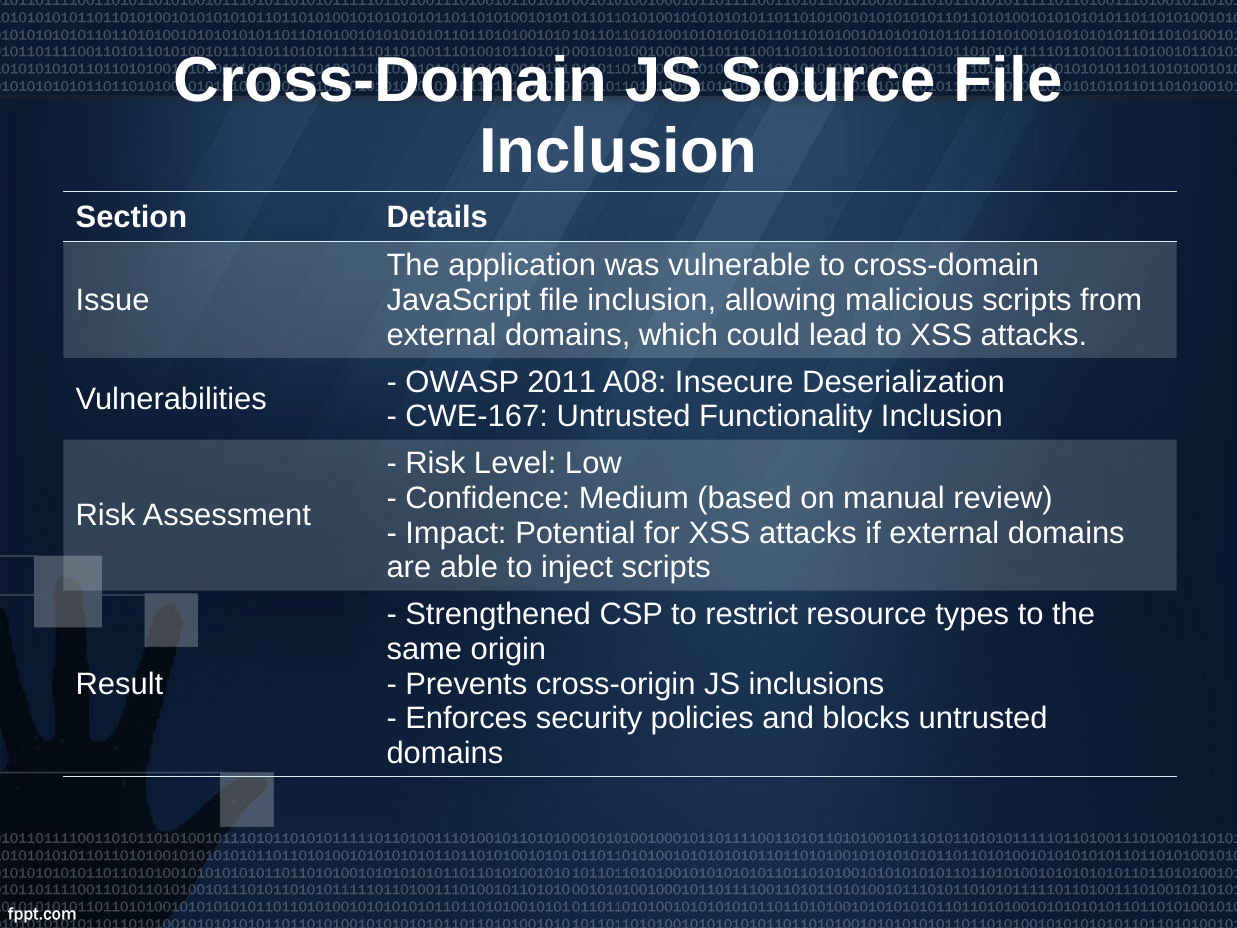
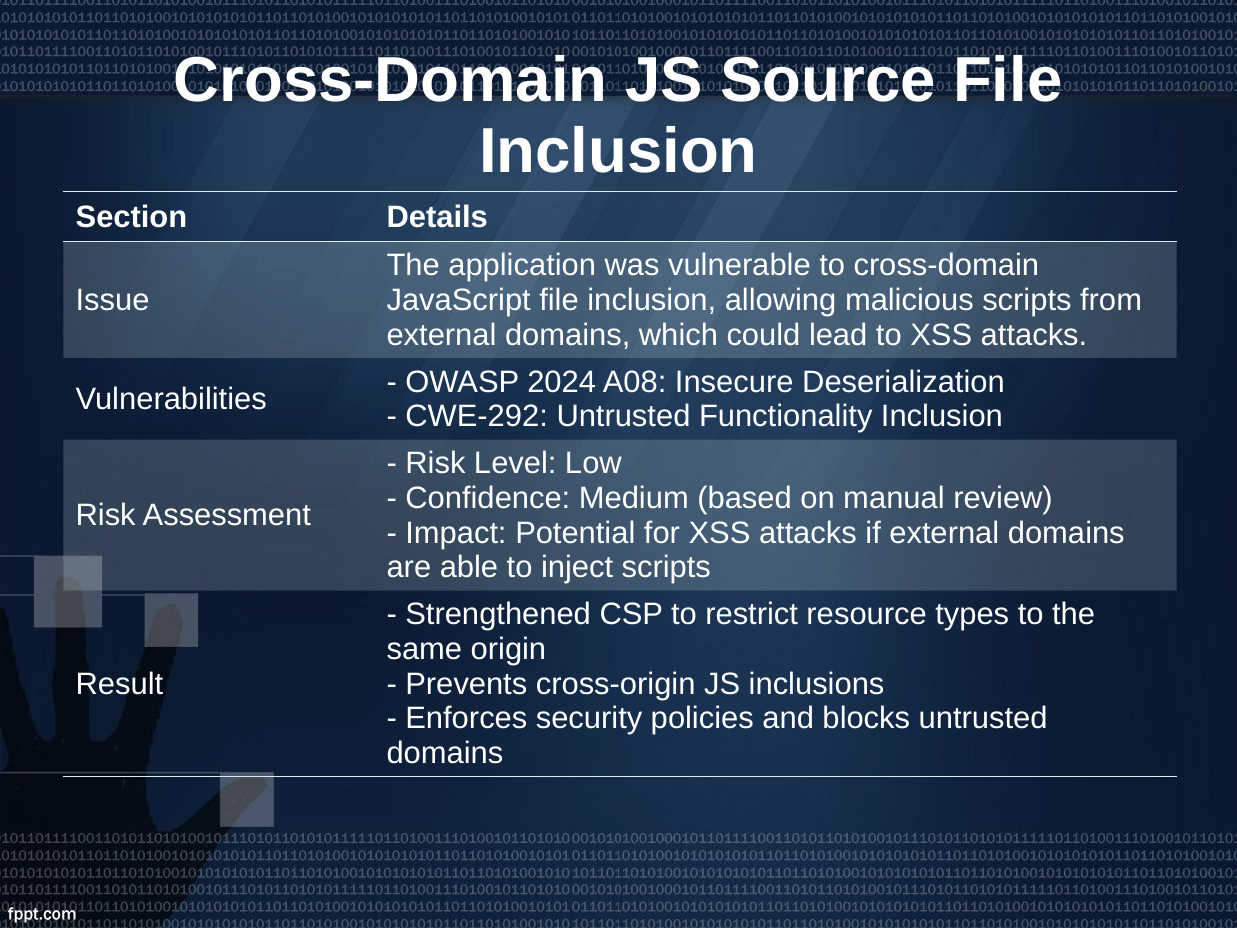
2011: 2011 -> 2024 (562, 382)
CWE-167: CWE-167 -> CWE-292 (477, 417)
